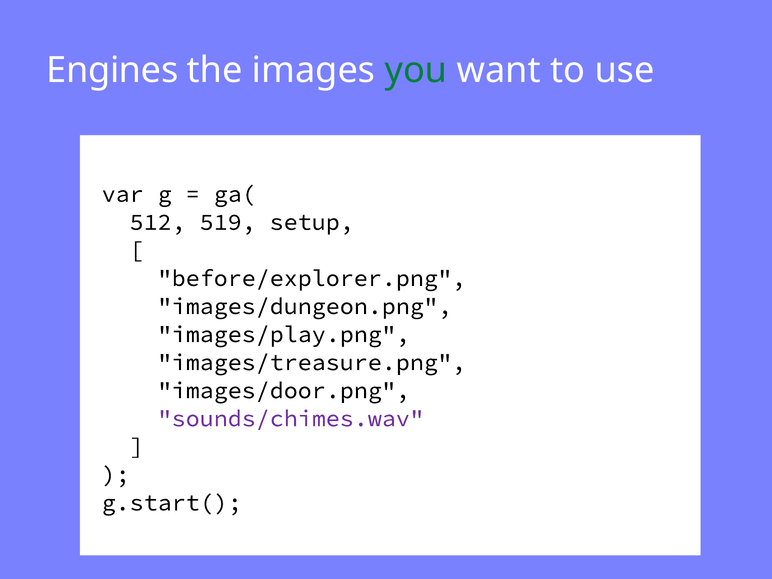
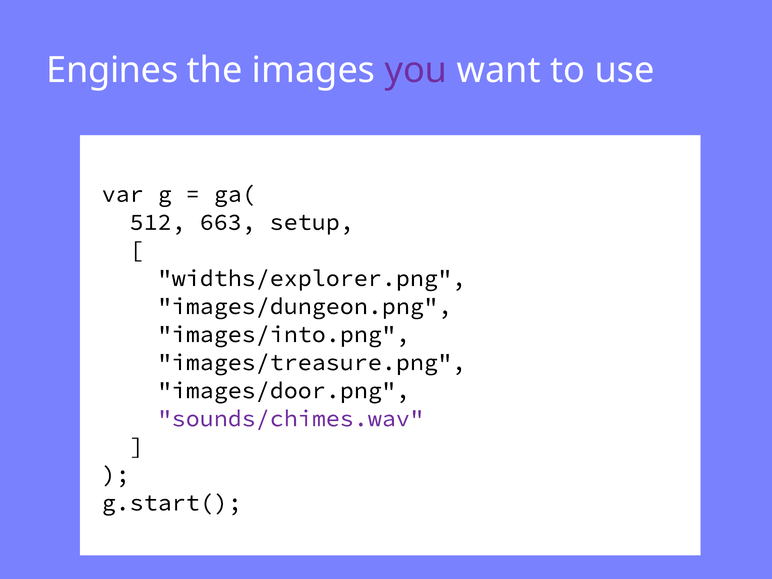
you colour: green -> purple (416, 70)
519: 519 -> 663 (228, 222)
before/explorer.png: before/explorer.png -> widths/explorer.png (312, 278)
images/play.png: images/play.png -> images/into.png (284, 334)
